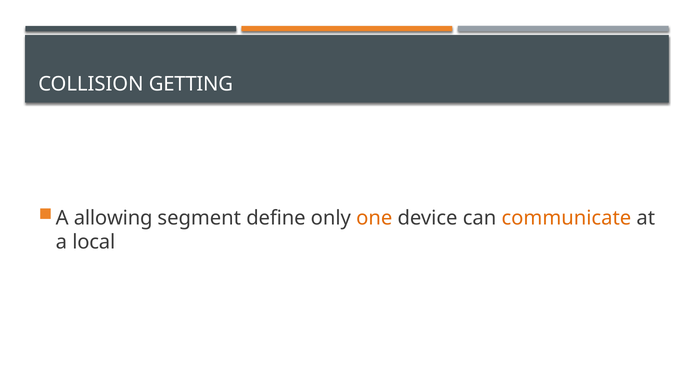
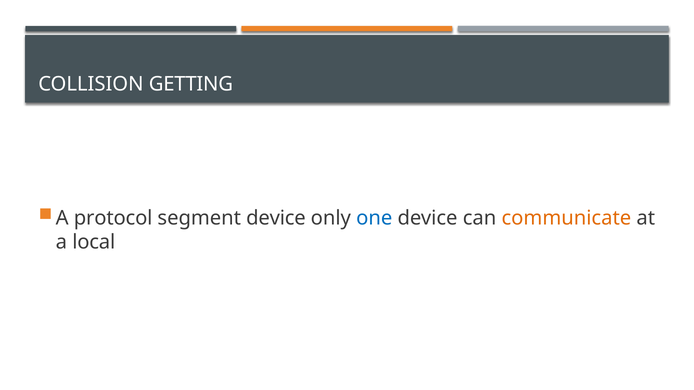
allowing: allowing -> protocol (113, 218)
segment define: define -> device (276, 218)
one colour: orange -> blue (374, 218)
